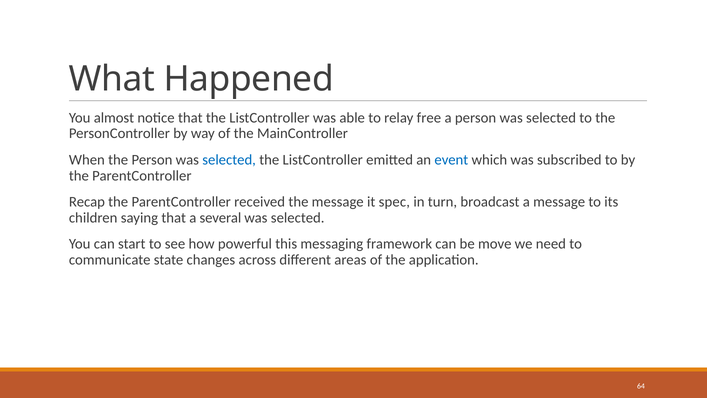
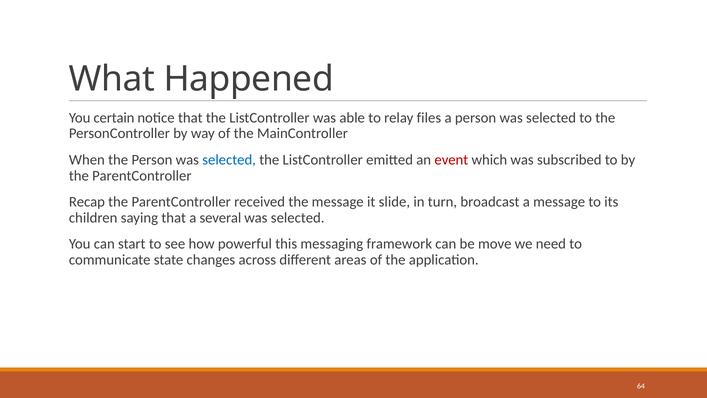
almost: almost -> certain (114, 118)
free: free -> files (429, 118)
event colour: blue -> red (451, 160)
spec: spec -> slide (394, 202)
